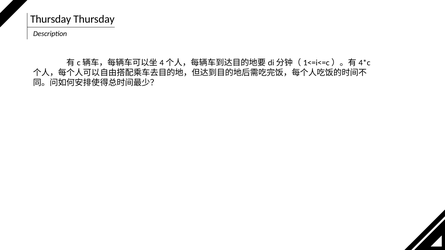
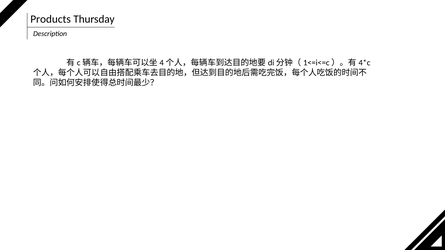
Thursday: Thursday -> Products (51, 19)
